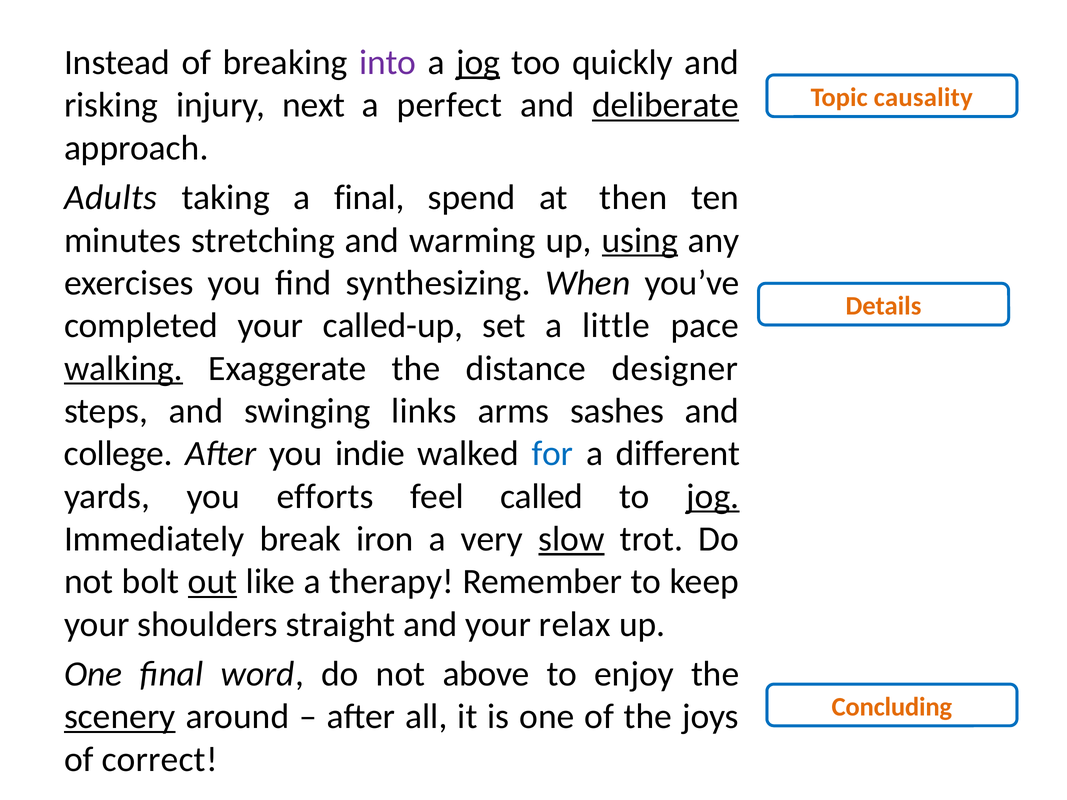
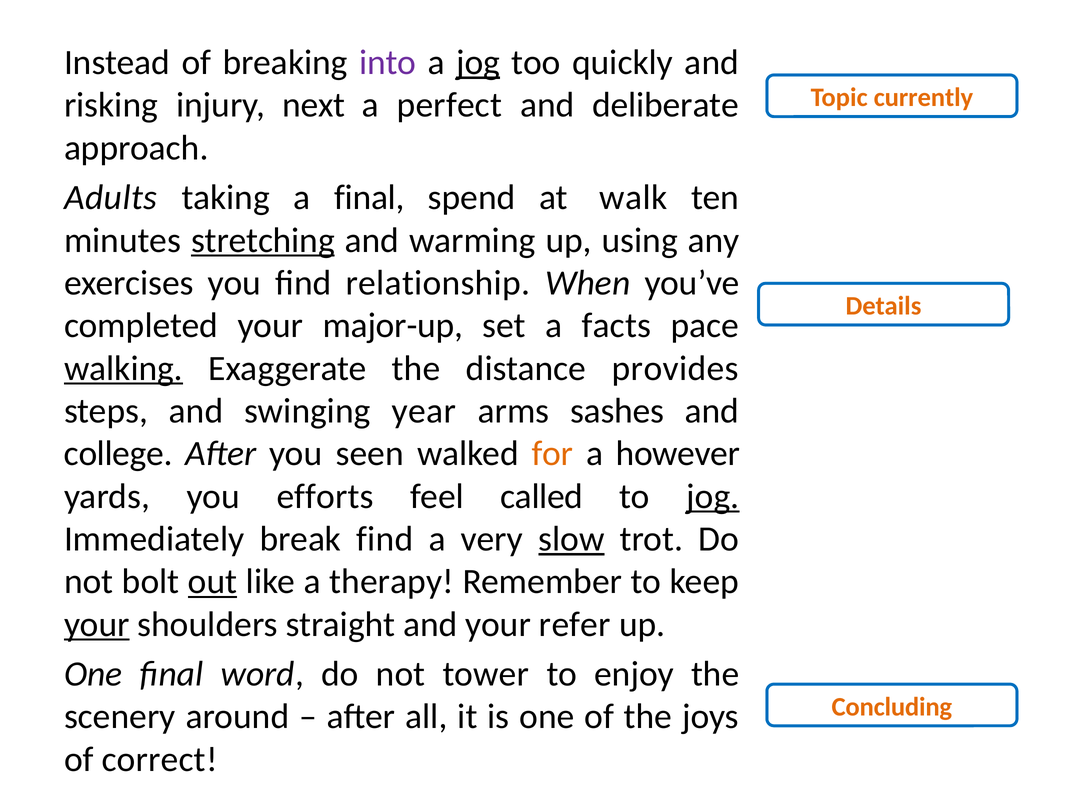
causality: causality -> currently (923, 98)
deliberate underline: present -> none (666, 105)
then: then -> walk (633, 198)
stretching underline: none -> present (263, 240)
using underline: present -> none (640, 240)
synthesizing: synthesizing -> relationship (438, 283)
called-up: called-up -> major-up (393, 326)
little: little -> facts (616, 326)
designer: designer -> provides (675, 368)
links: links -> year (424, 411)
indie: indie -> seen (370, 454)
for colour: blue -> orange (553, 454)
different: different -> however (678, 454)
break iron: iron -> find (385, 539)
your underline: none -> present (97, 624)
relax: relax -> refer (575, 624)
above: above -> tower (486, 674)
scenery underline: present -> none (120, 717)
